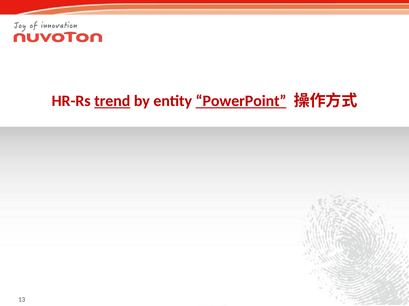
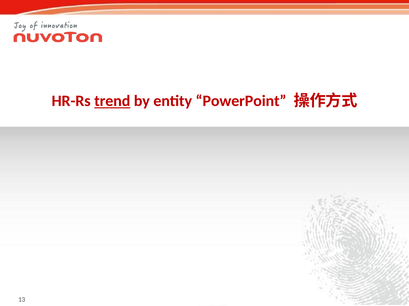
PowerPoint underline: present -> none (241, 101)
